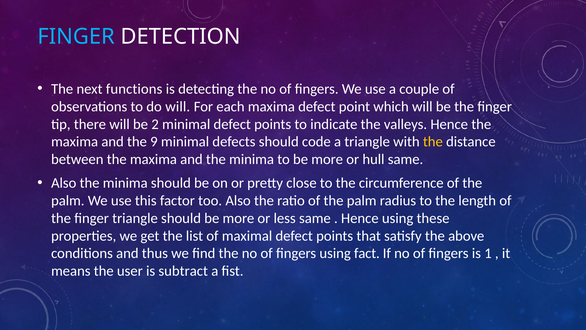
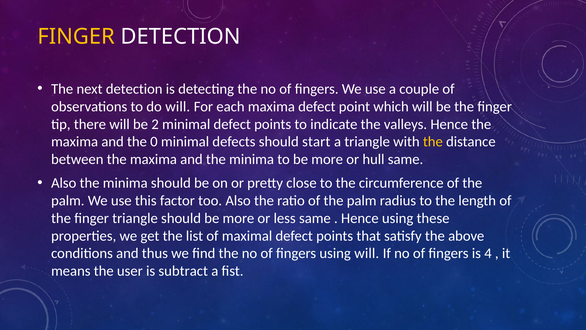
FINGER colour: light blue -> yellow (76, 37)
next functions: functions -> detection (134, 89)
9: 9 -> 0 (154, 142)
code: code -> start (316, 142)
using fact: fact -> will (367, 253)
1: 1 -> 4 (488, 253)
